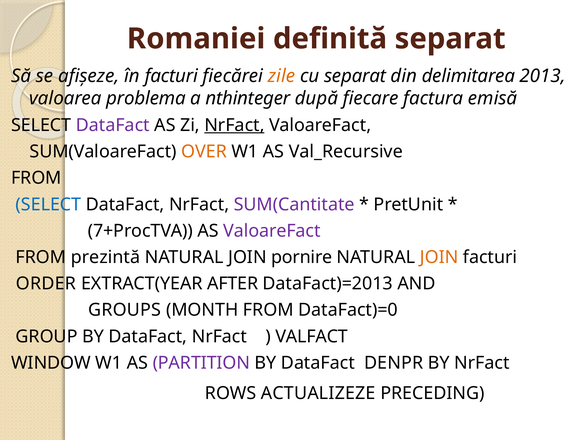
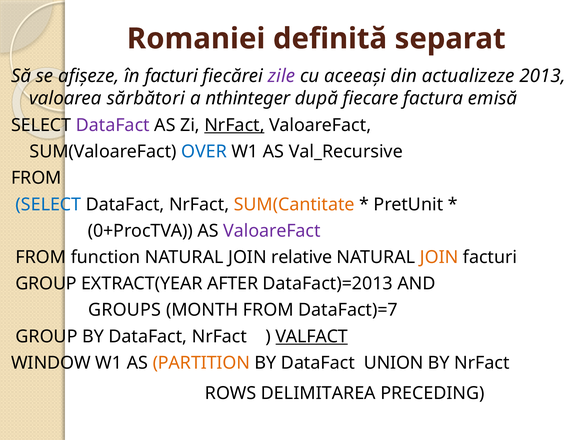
zile colour: orange -> purple (282, 76)
cu separat: separat -> aceeaşi (355, 76)
delimitarea: delimitarea -> actualizeze (468, 76)
problema: problema -> sărbători (146, 98)
OVER colour: orange -> blue (204, 151)
SUM(Cantitate colour: purple -> orange (294, 204)
7+ProcTVA: 7+ProcTVA -> 0+ProcTVA (140, 231)
prezintă: prezintă -> function (106, 257)
pornire: pornire -> relative (302, 257)
ORDER: ORDER -> GROUP (46, 283)
DataFact)=0: DataFact)=0 -> DataFact)=7 (348, 310)
VALFACT underline: none -> present (312, 336)
PARTITION colour: purple -> orange (201, 362)
DENPR: DENPR -> UNION (394, 362)
ACTUALIZEZE: ACTUALIZEZE -> DELIMITAREA (318, 393)
